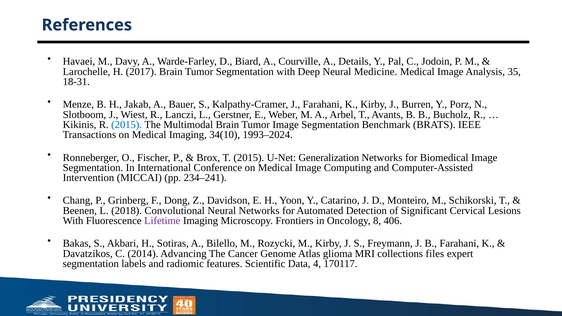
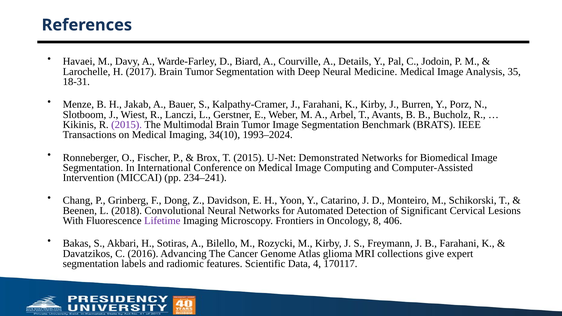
2015 colour: blue -> purple (127, 125)
Generalization: Generalization -> Demonstrated (329, 158)
2014: 2014 -> 2016 (143, 254)
files: files -> give (435, 254)
